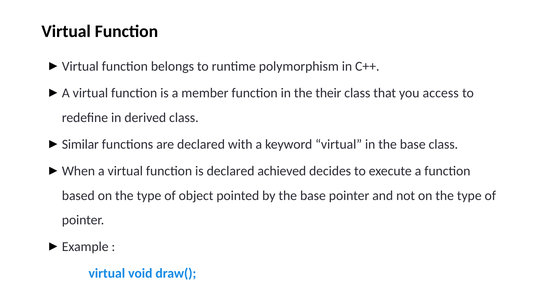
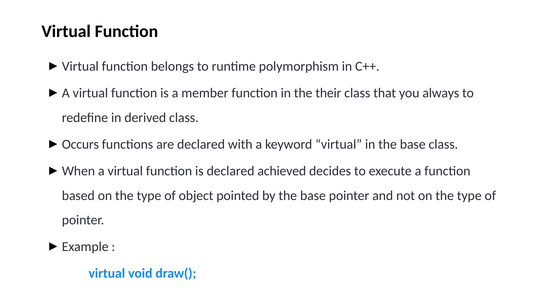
access: access -> always (441, 93)
Similar: Similar -> Occurs (80, 144)
